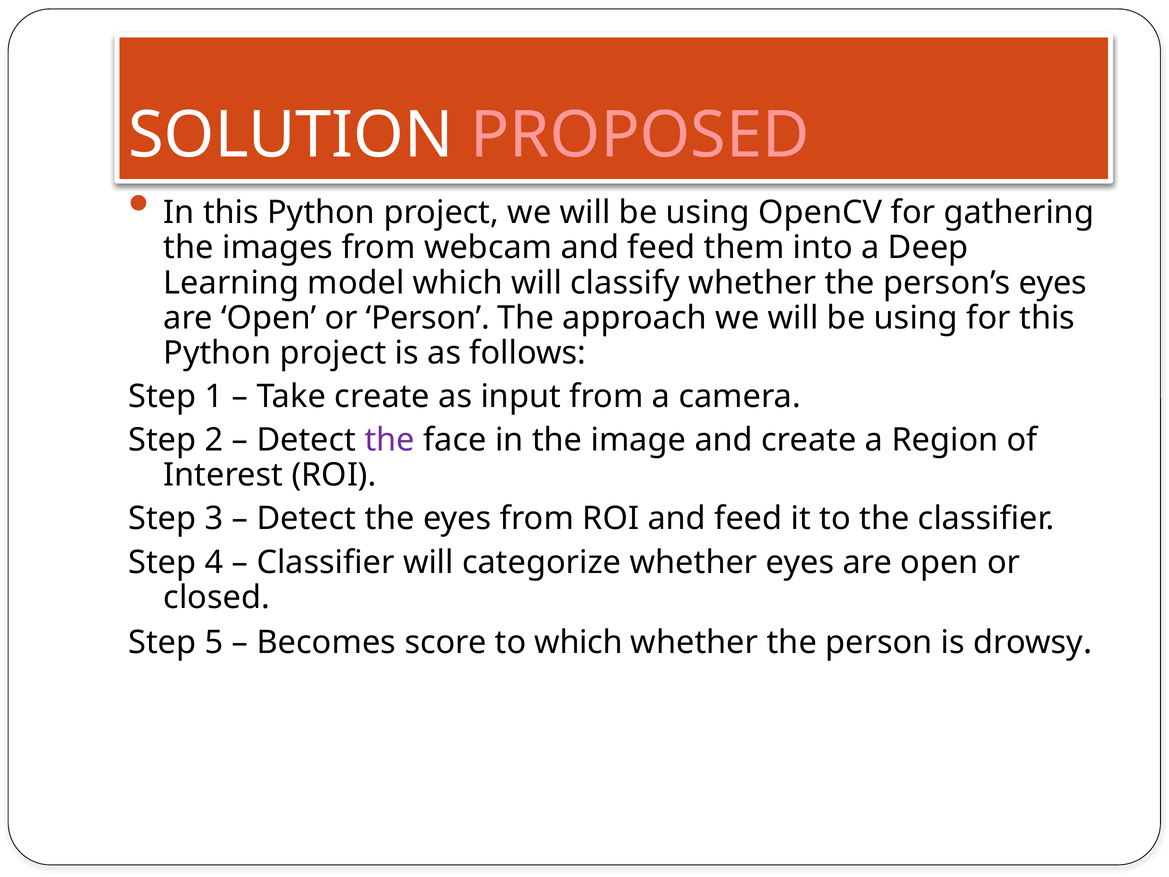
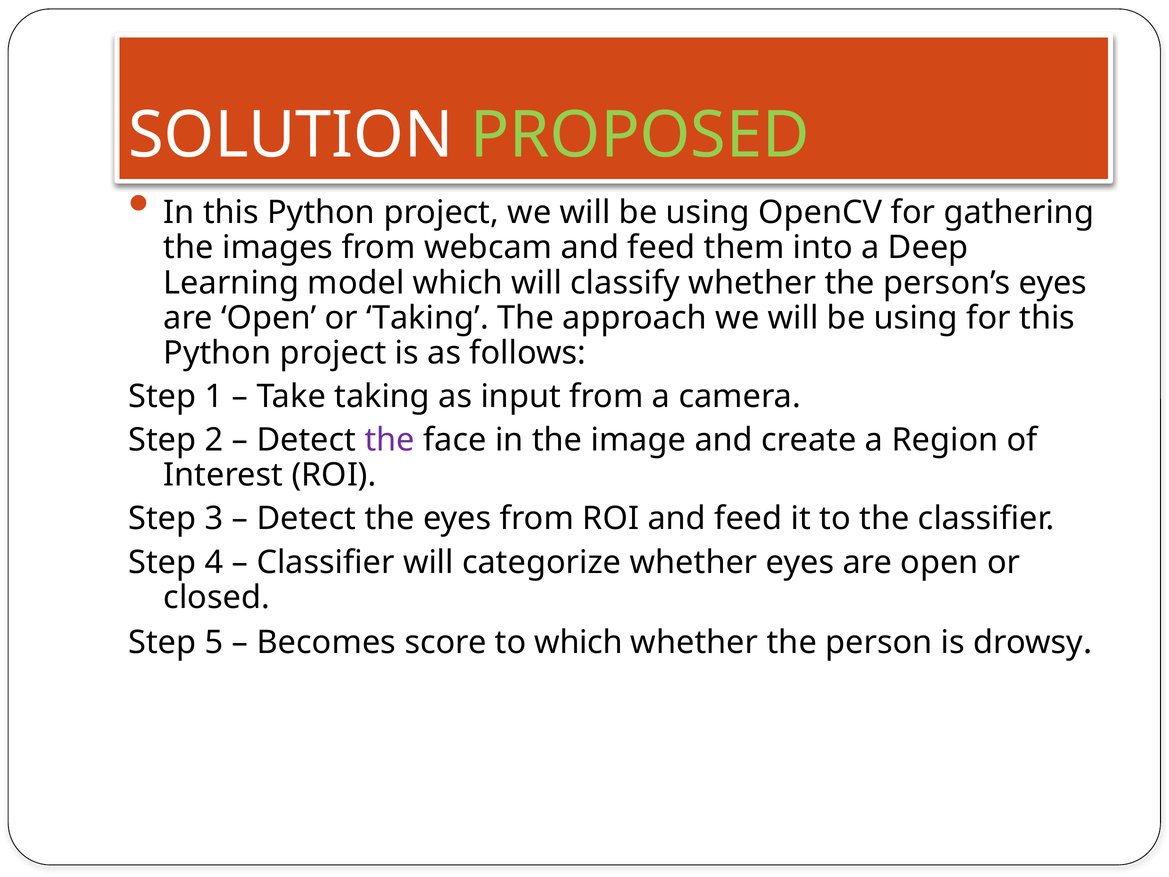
PROPOSED colour: pink -> light green (640, 135)
or Person: Person -> Taking (428, 318)
Take create: create -> taking (382, 396)
